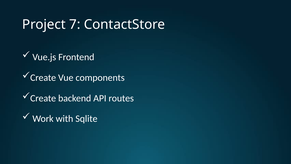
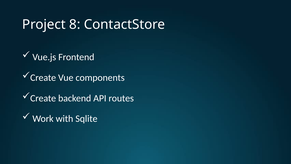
7: 7 -> 8 (75, 24)
